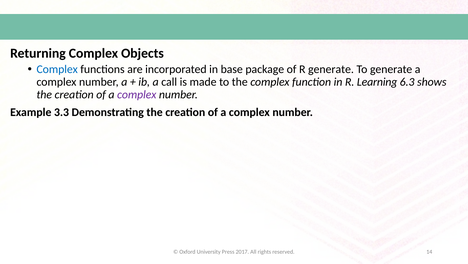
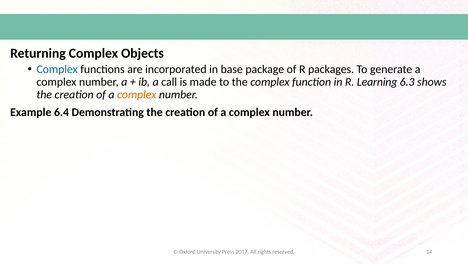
R generate: generate -> packages (331, 69)
complex colour: purple -> orange (137, 94)
3.3: 3.3 -> 6.4 (62, 112)
